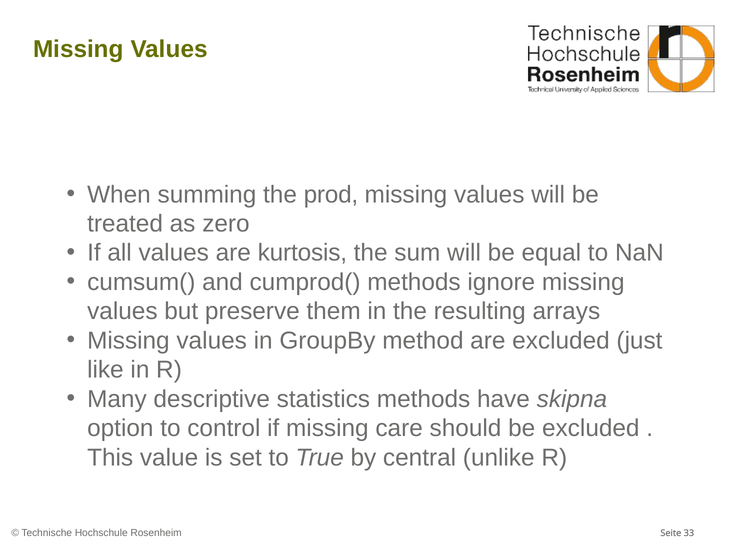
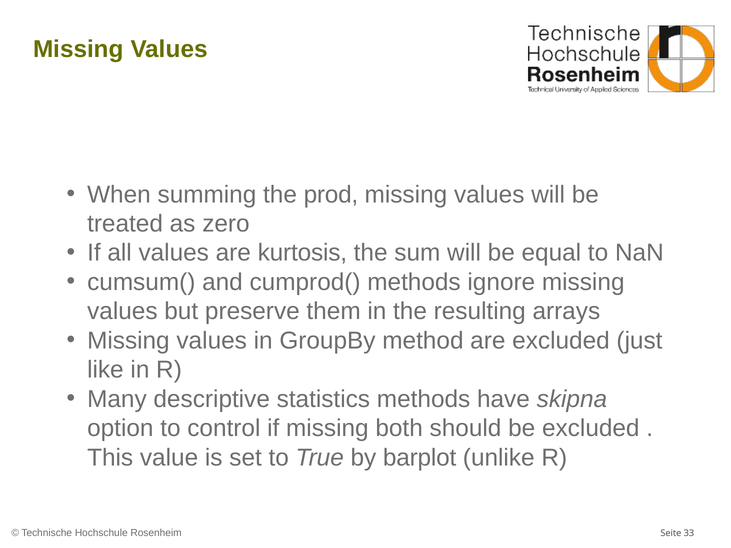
care: care -> both (399, 428)
central: central -> barplot (420, 458)
